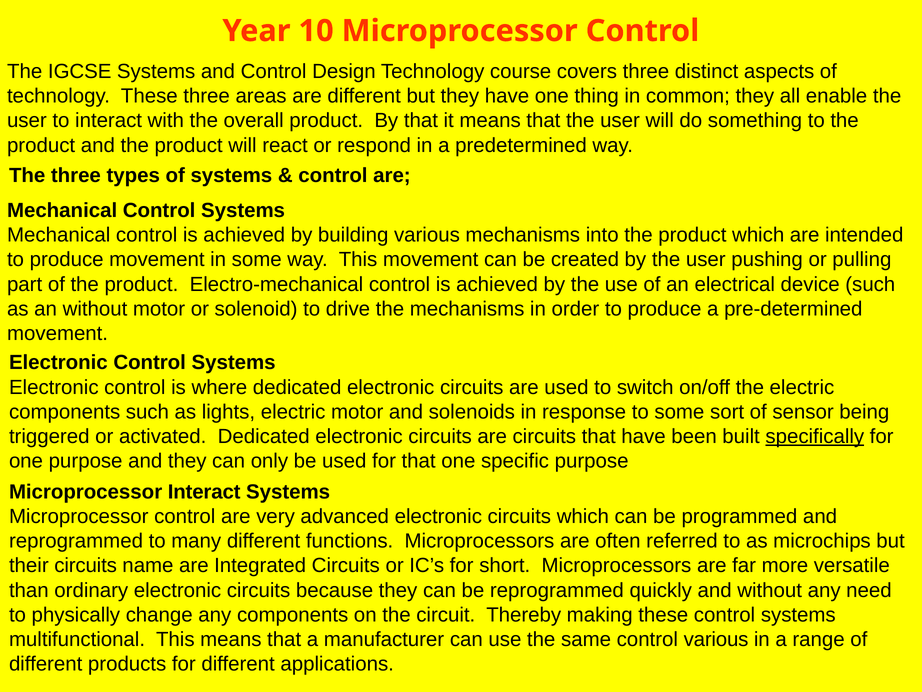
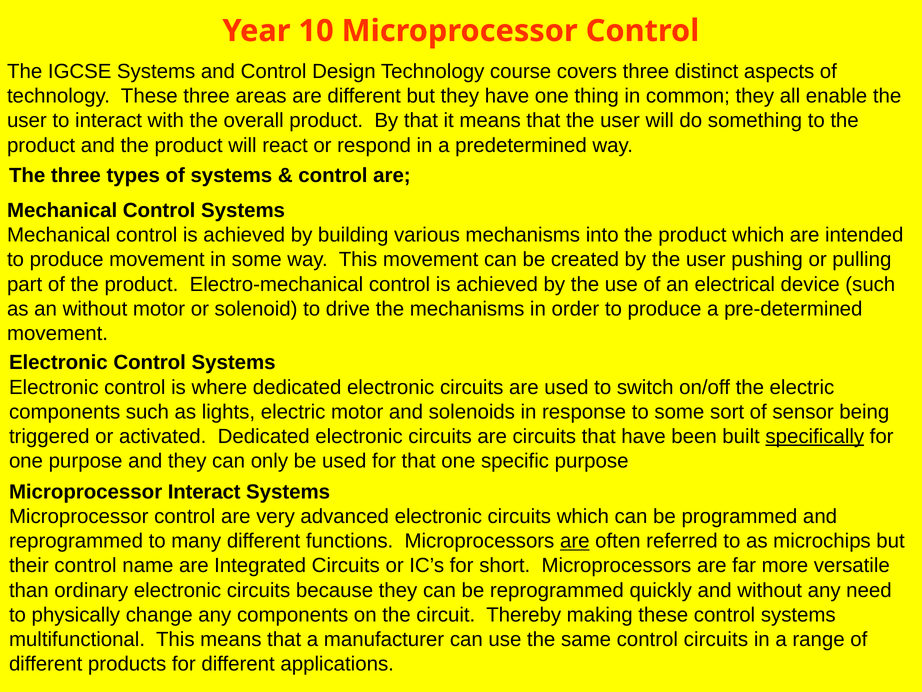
are underline: none -> present (575, 541)
their circuits: circuits -> control (85, 565)
control various: various -> circuits (716, 639)
